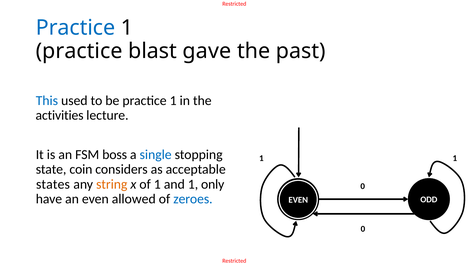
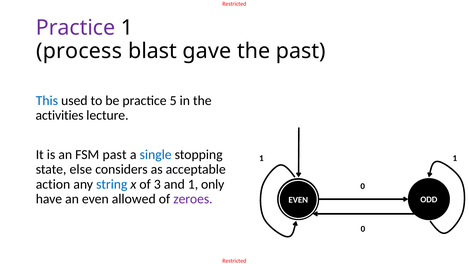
Practice colour: blue -> purple (76, 28)
practice: practice -> process (79, 51)
be practice 1: 1 -> 5 (173, 101)
FSM boss: boss -> past (115, 155)
coin: coin -> else (81, 169)
states: states -> action (53, 184)
string colour: orange -> blue (112, 184)
of 1: 1 -> 3 (157, 184)
zeroes colour: blue -> purple (193, 199)
